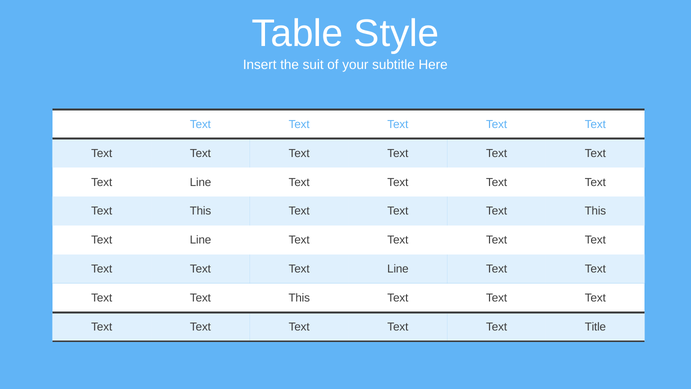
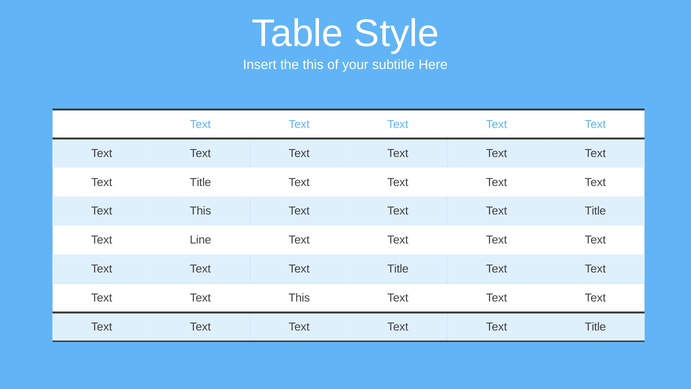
the suit: suit -> this (313, 65)
Line: Line -> Title (200, 182)
This: This -> Title (595, 211)
Line: Line -> Title (398, 269)
